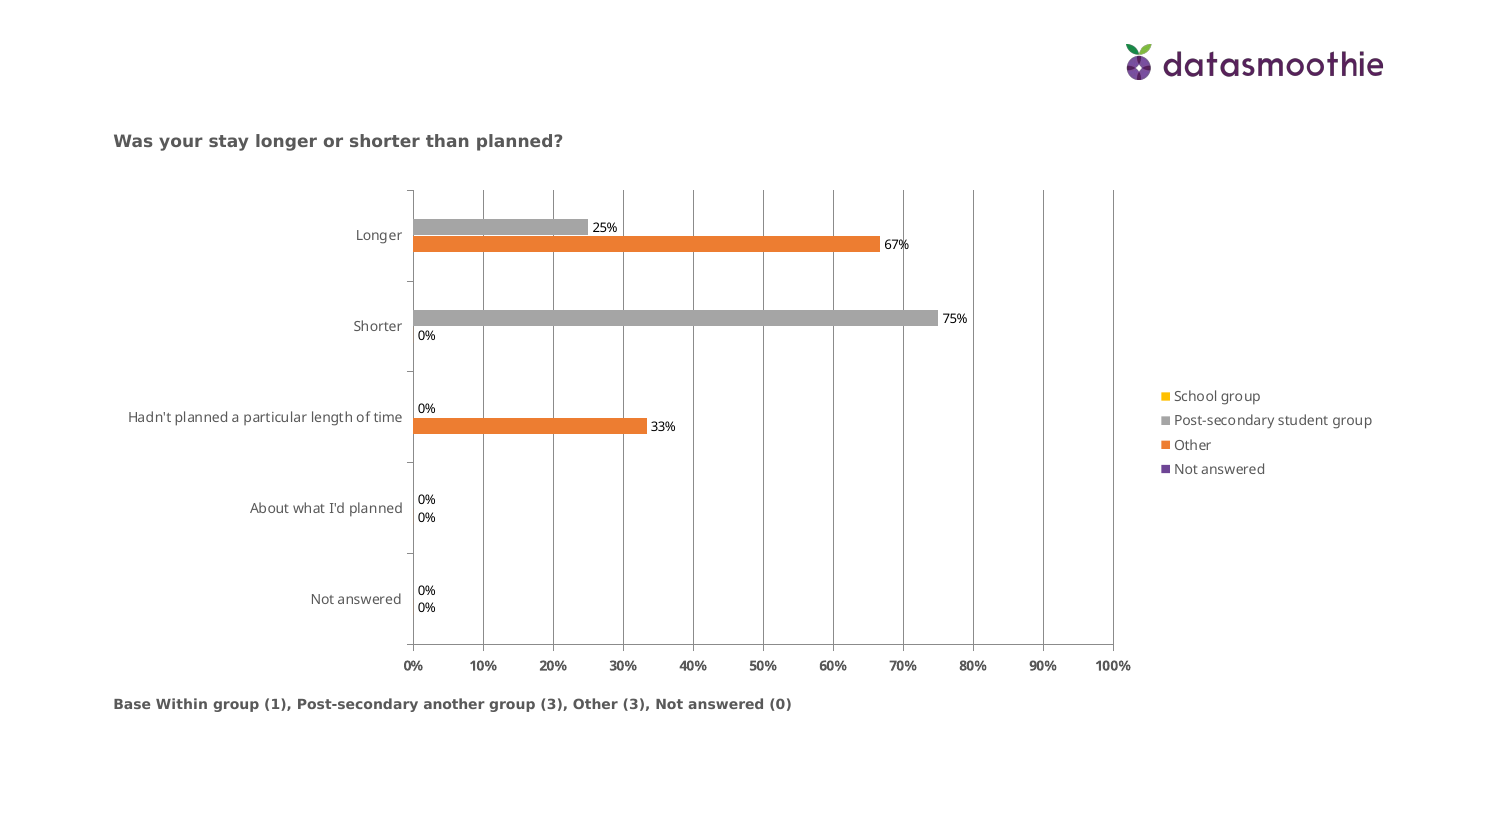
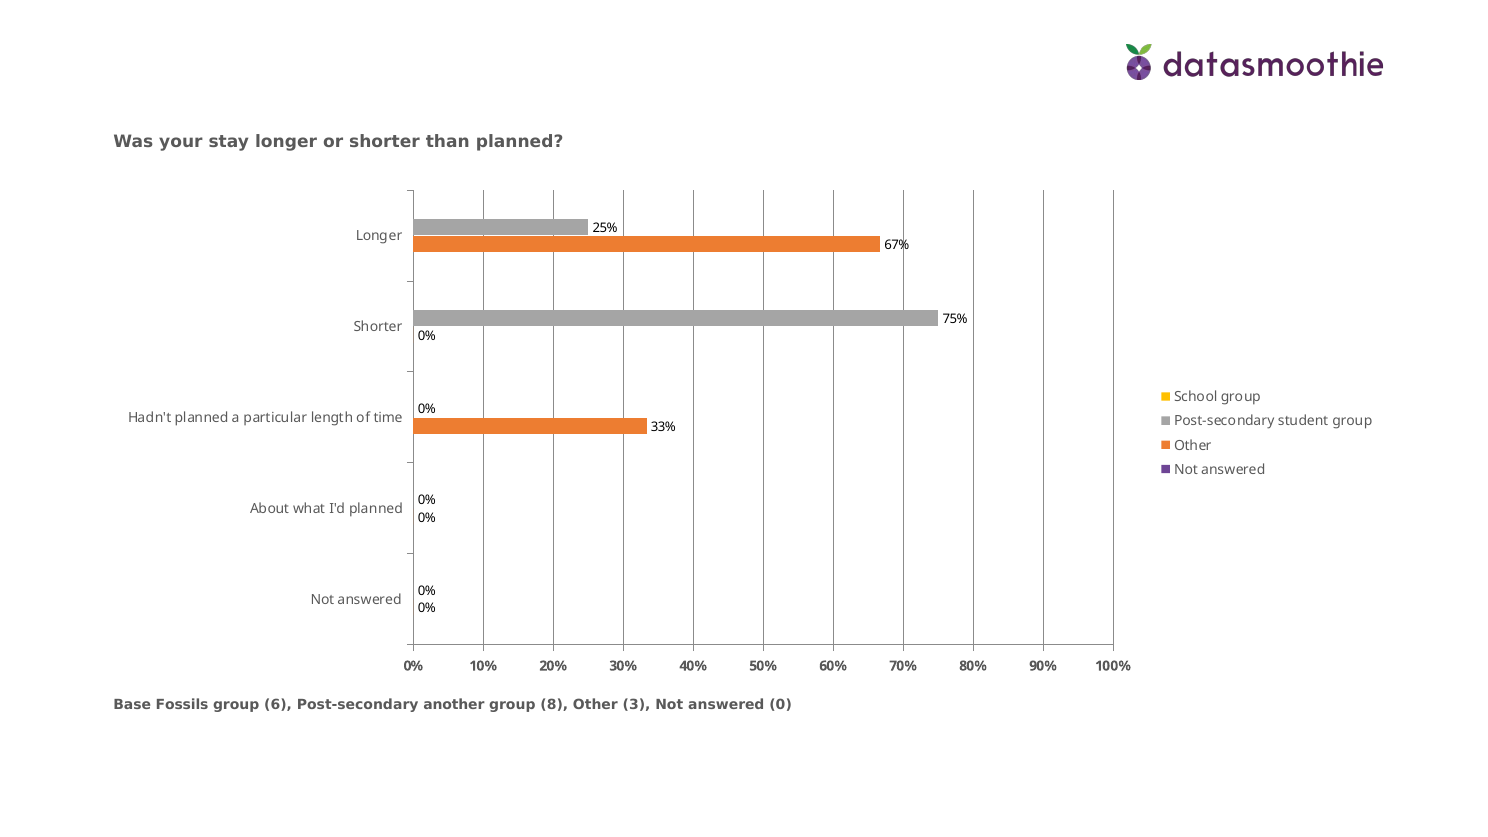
Within: Within -> Fossils (182, 705)
1: 1 -> 6 (278, 705)
group 3: 3 -> 8 (554, 705)
